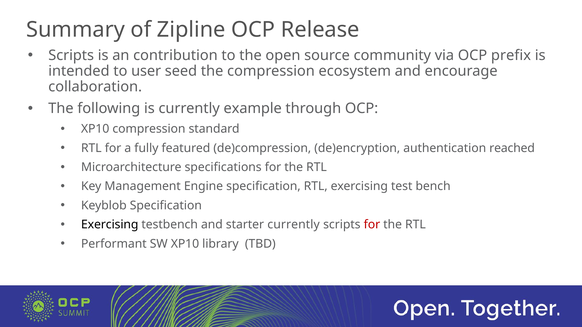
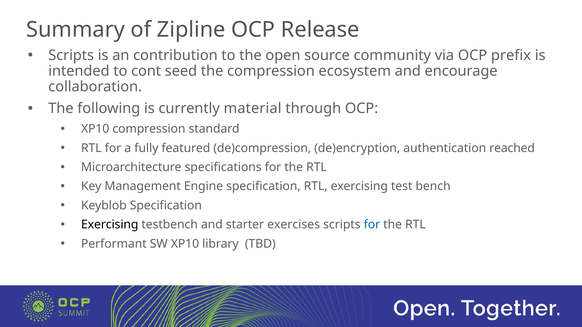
user: user -> cont (146, 71)
example: example -> material (253, 109)
starter currently: currently -> exercises (294, 225)
for colour: red -> blue (372, 225)
